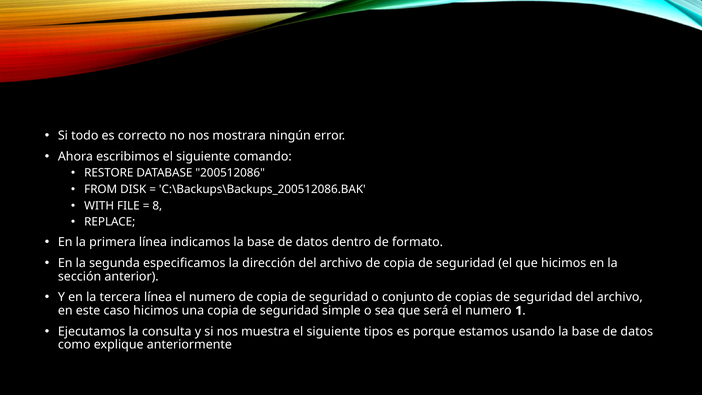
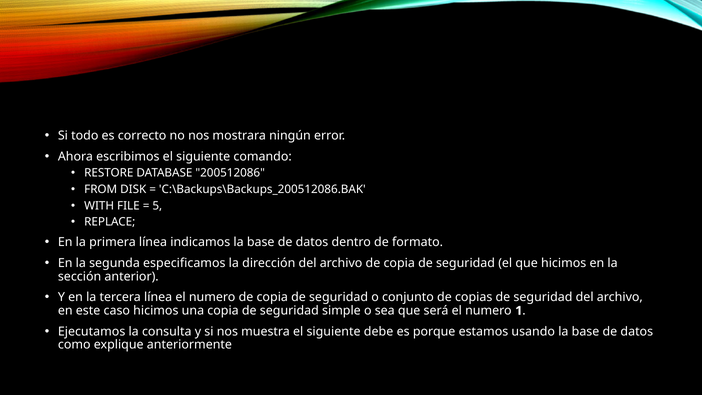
8: 8 -> 5 (157, 206)
tipos: tipos -> debe (379, 331)
